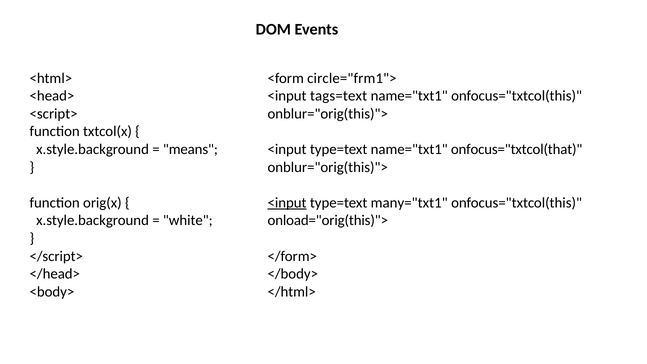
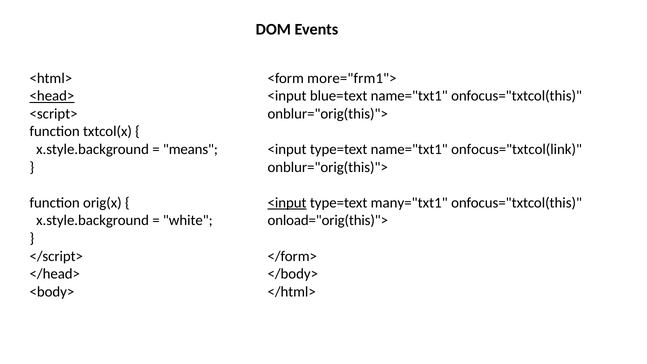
circle="frm1">: circle="frm1"> -> more="frm1"> (352, 78)
<head> underline: none -> present (52, 96)
tags=text: tags=text -> blue=text (339, 96)
onfocus="txtcol(that: onfocus="txtcol(that -> onfocus="txtcol(link (517, 149)
